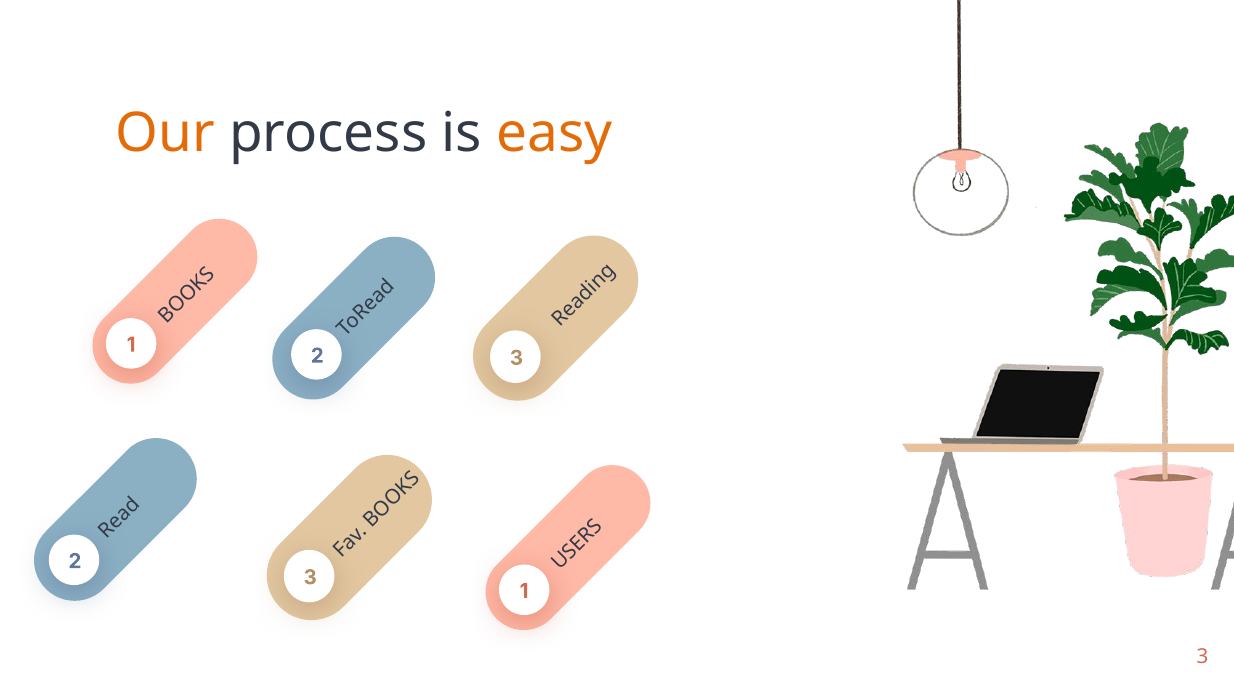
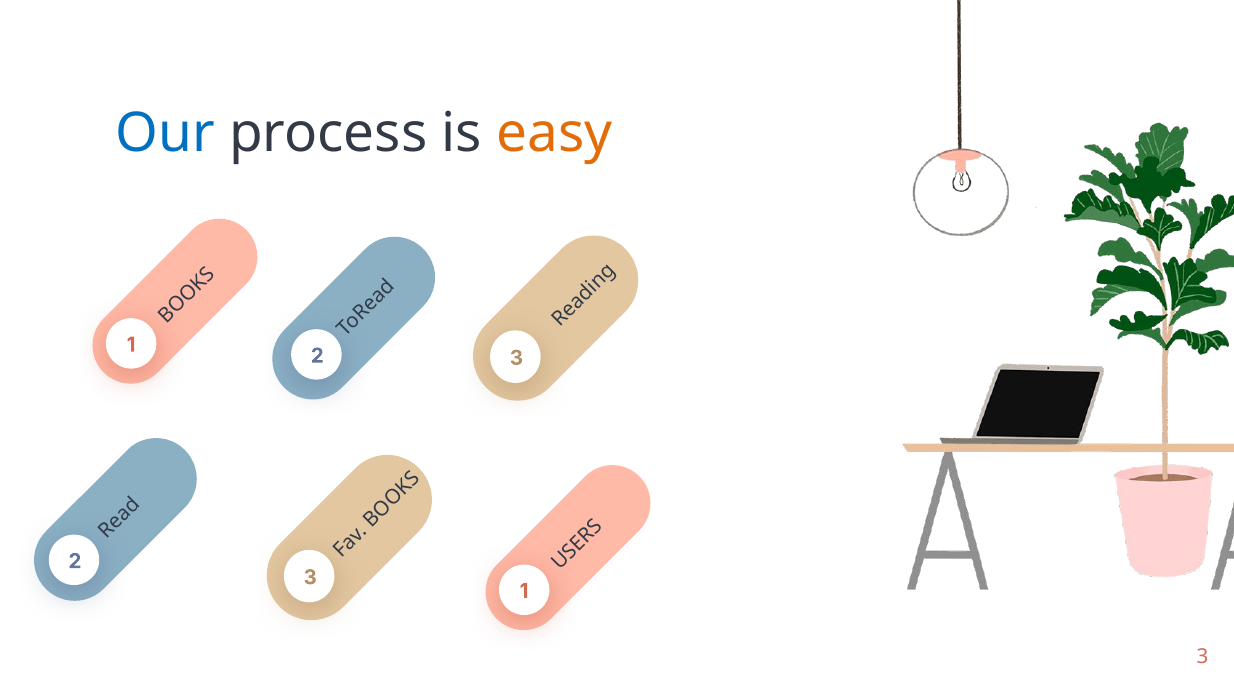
Our colour: orange -> blue (165, 134)
